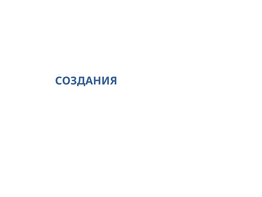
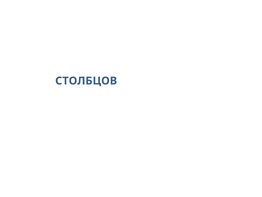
СОЗДАНИЯ: СОЗДАНИЯ -> СТОЛБЦОВ (86, 81)
